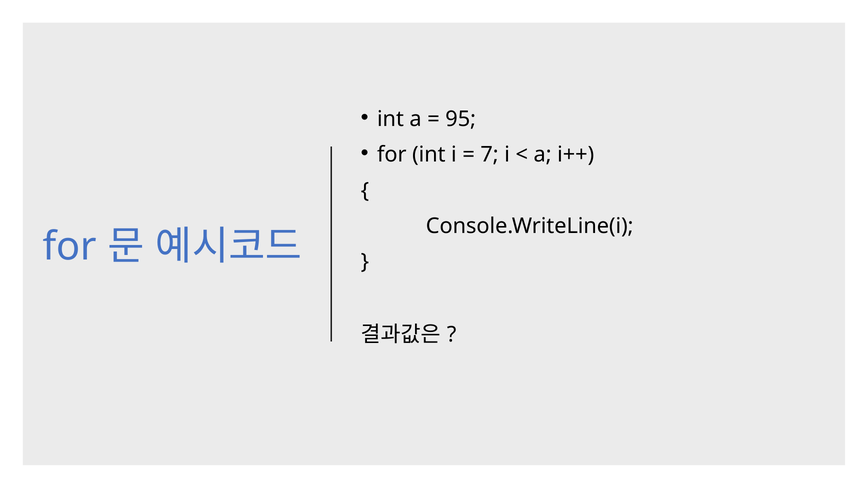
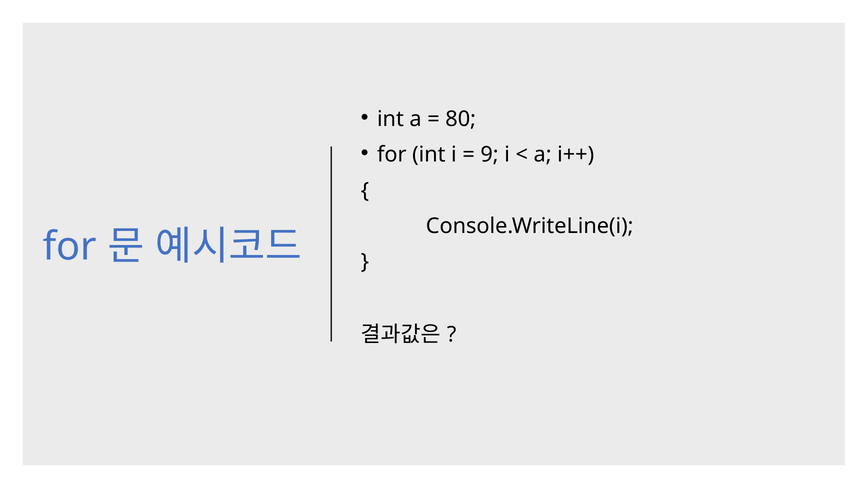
95: 95 -> 80 (461, 119)
7: 7 -> 9 (490, 155)
